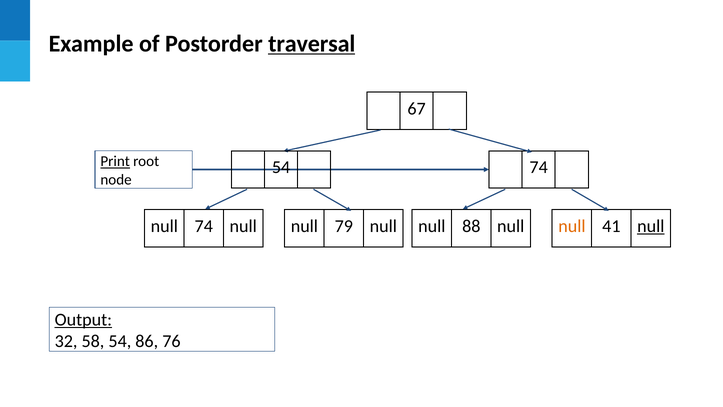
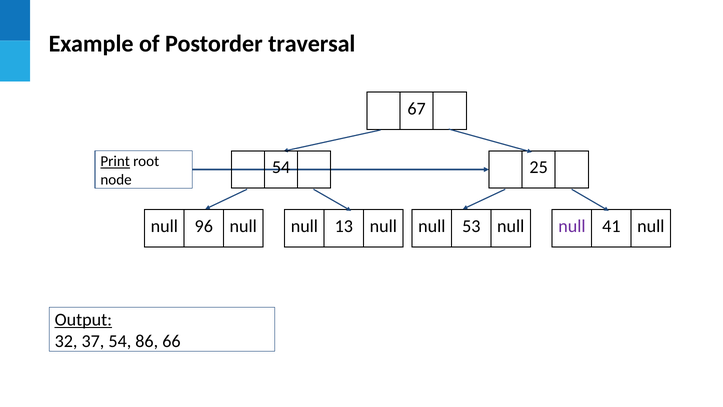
traversal underline: present -> none (312, 44)
54 74: 74 -> 25 (539, 167)
null 74: 74 -> 96 (204, 226)
79: 79 -> 13 (344, 226)
88: 88 -> 53 (471, 226)
null colour: orange -> purple (572, 226)
null underline: present -> none (651, 226)
58: 58 -> 37 (93, 341)
76: 76 -> 66 (171, 341)
